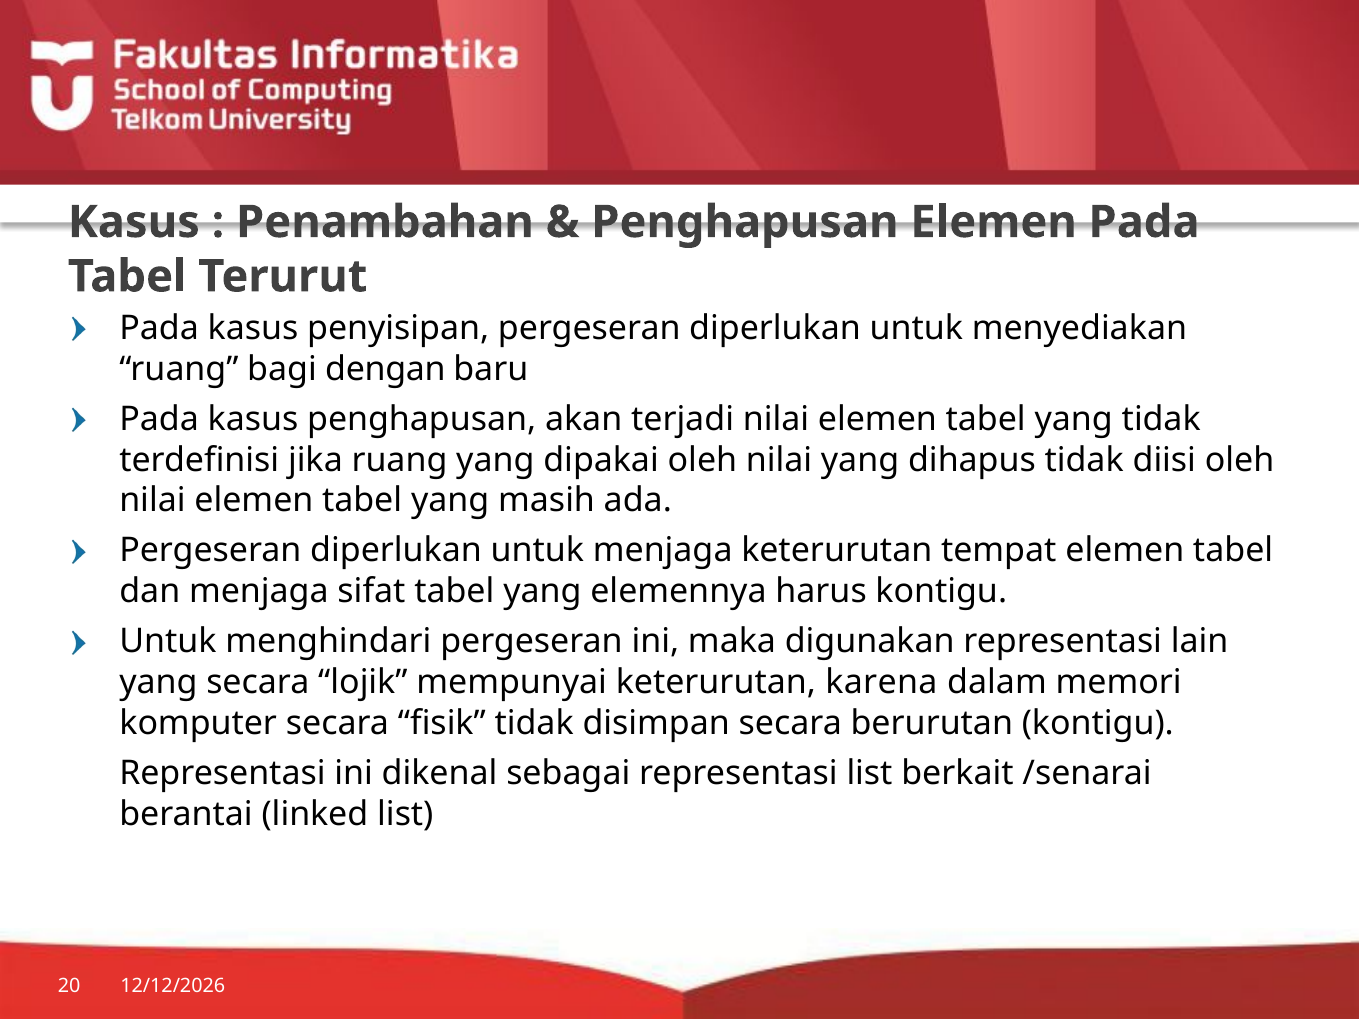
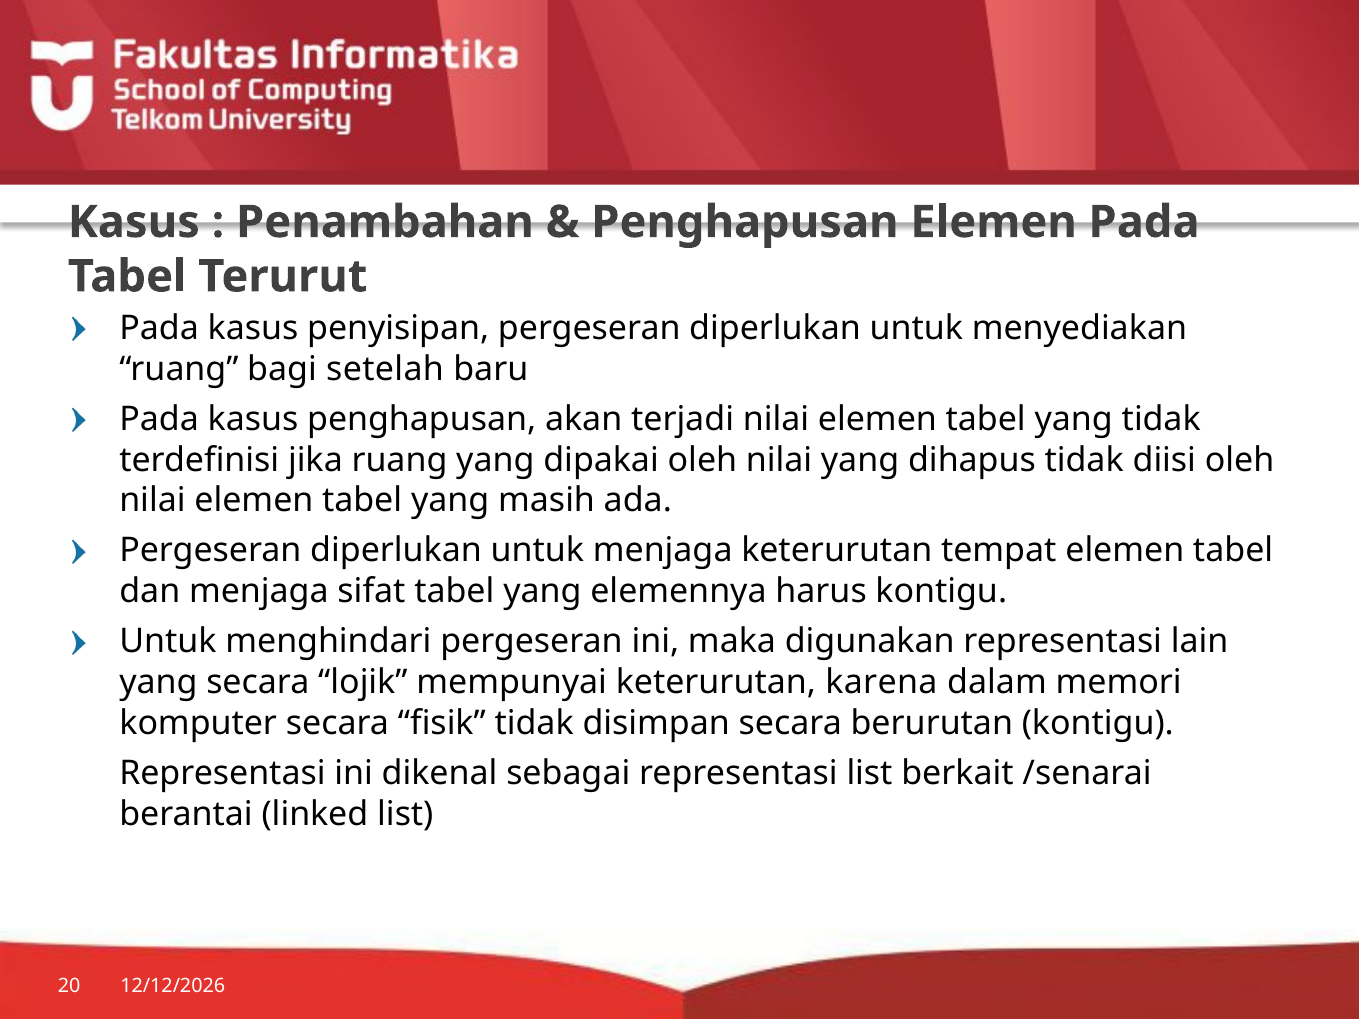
dengan: dengan -> setelah (385, 369)
